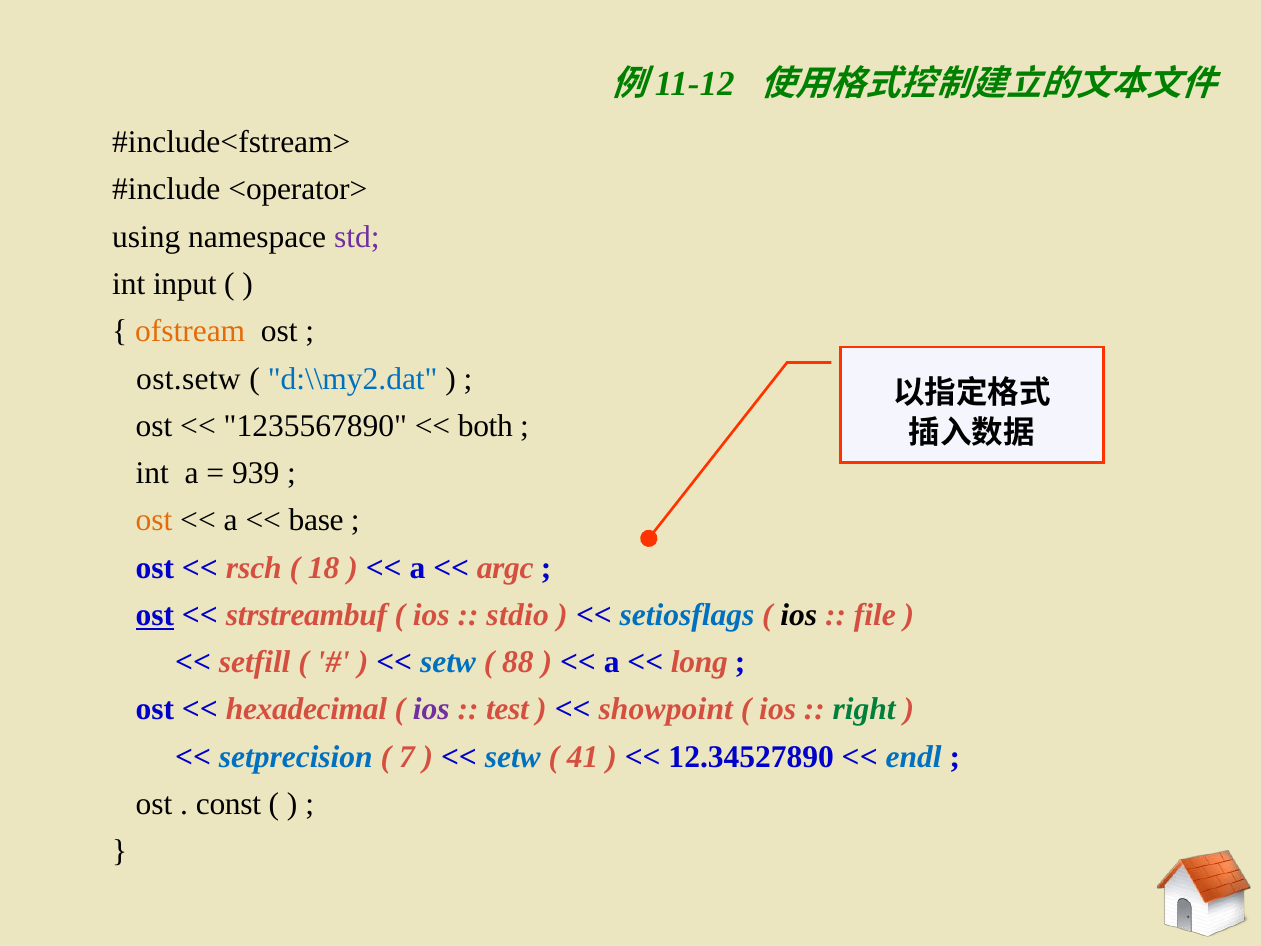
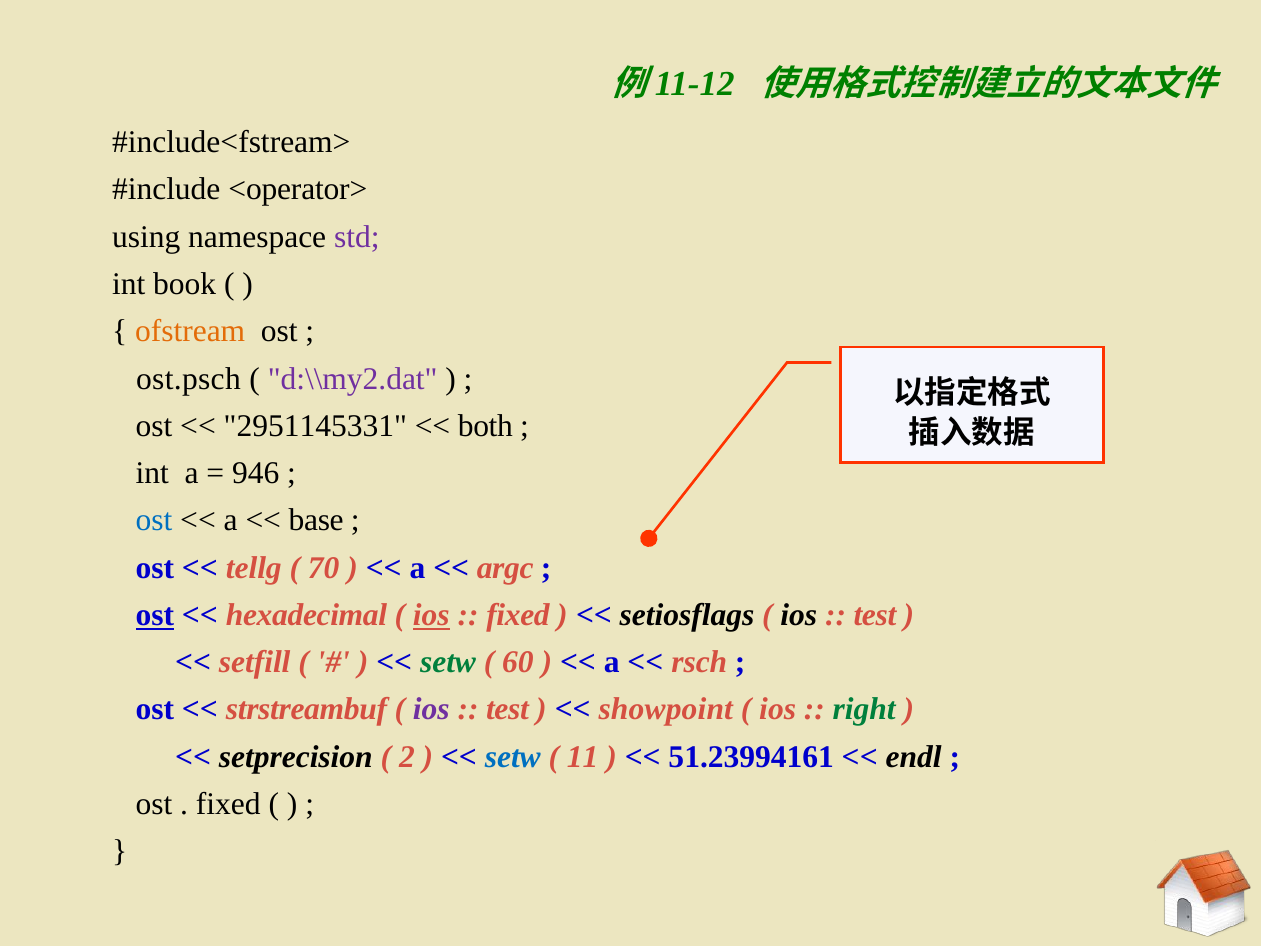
input: input -> book (185, 284)
ost.setw: ost.setw -> ost.psch (188, 379)
d:\\my2.dat colour: blue -> purple (353, 379)
1235567890: 1235567890 -> 2951145331 (315, 426)
939: 939 -> 946 (256, 473)
ost colour: orange -> blue (154, 520)
rsch: rsch -> tellg (254, 568)
18: 18 -> 70 (324, 568)
strstreambuf: strstreambuf -> hexadecimal (306, 615)
ios underline: none -> present (431, 615)
stdio: stdio -> fixed (518, 615)
setiosflags colour: blue -> black (687, 615)
file: file -> test (875, 615)
setw colour: blue -> green (448, 662)
88: 88 -> 60 (518, 662)
long: long -> rsch (699, 662)
hexadecimal: hexadecimal -> strstreambuf (306, 709)
setprecision colour: blue -> black (296, 757)
7: 7 -> 2 (407, 757)
41: 41 -> 11 (583, 757)
12.34527890: 12.34527890 -> 51.23994161 (751, 757)
endl colour: blue -> black (914, 757)
const: const -> fixed (228, 804)
